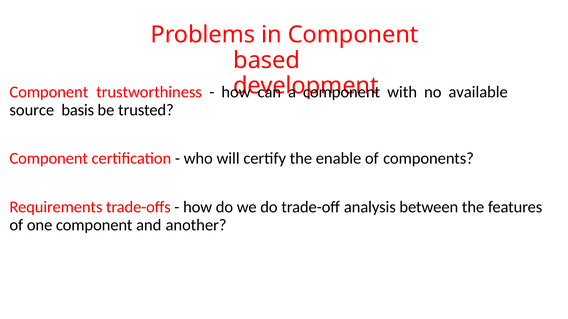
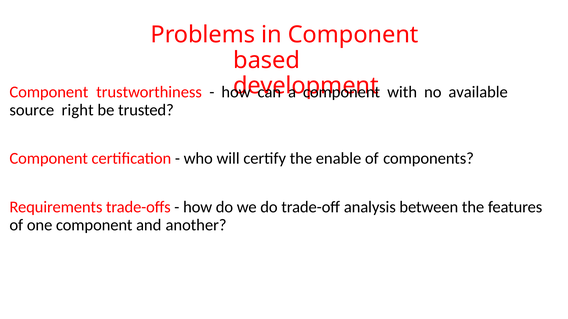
basis: basis -> right (78, 110)
